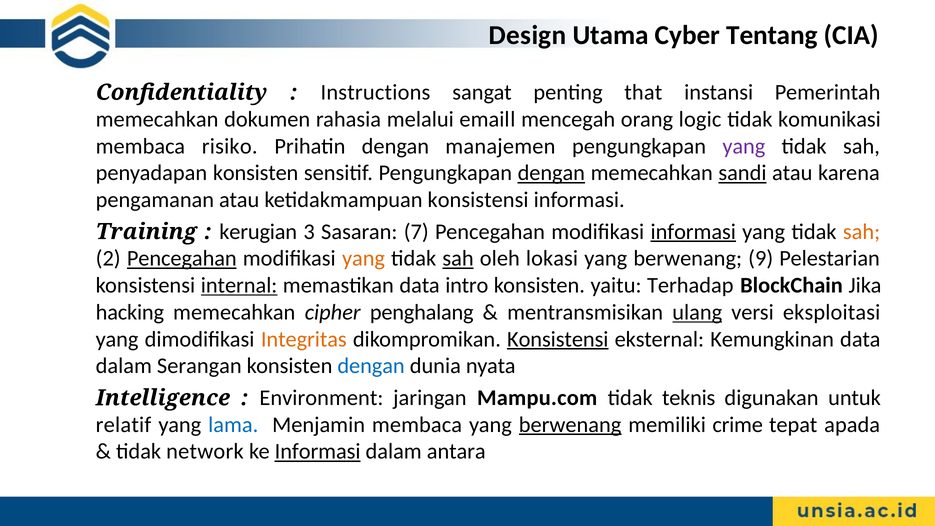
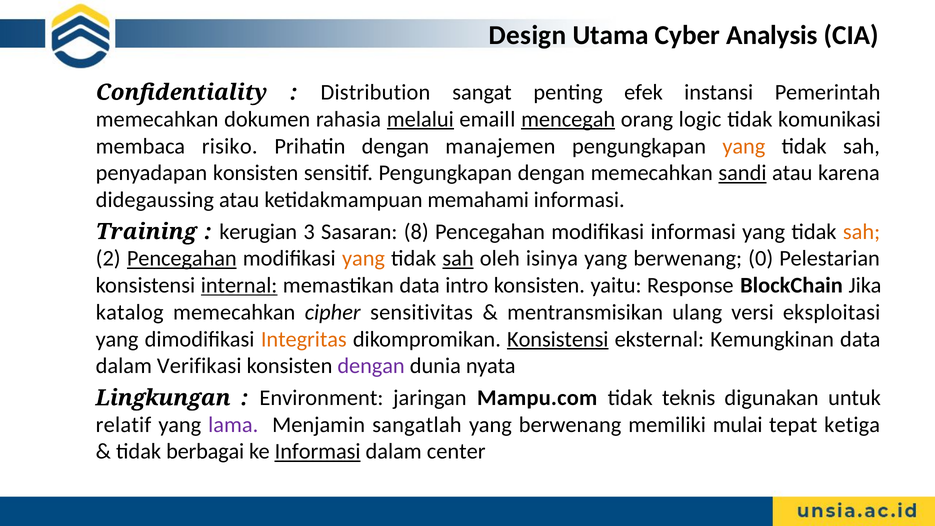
Tentang: Tentang -> Analysis (772, 35)
Instructions: Instructions -> Distribution (375, 92)
that: that -> efek (644, 92)
melalui underline: none -> present (420, 119)
mencegah underline: none -> present (568, 119)
yang colour: purple -> orange (744, 146)
dengan underline: present -> none (551, 173)
pengamanan: pengamanan -> didegaussing (155, 200)
ketidakmampuan konsistensi: konsistensi -> memahami (478, 200)
7: 7 -> 8 (416, 232)
informasi underline: present -> none (693, 232)
lokasi: lokasi -> isinya (552, 259)
9: 9 -> 0 (761, 259)
Terhadap: Terhadap -> Response (690, 285)
hacking: hacking -> katalog (130, 312)
penghalang: penghalang -> sensitivitas (422, 312)
ulang underline: present -> none (697, 312)
Serangan: Serangan -> Verifikasi (199, 366)
dengan colour: blue -> purple (371, 366)
Intelligence: Intelligence -> Lingkungan (163, 398)
lama colour: blue -> purple (233, 425)
Menjamin membaca: membaca -> sangatlah (417, 425)
berwenang underline: present -> none (570, 425)
crime: crime -> mulai (738, 425)
apada: apada -> ketiga (852, 425)
network: network -> berbagai (205, 452)
antara: antara -> center (456, 452)
